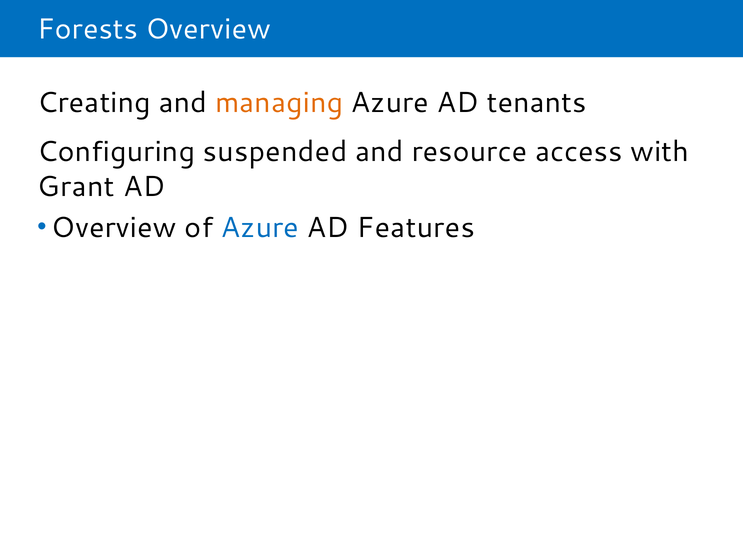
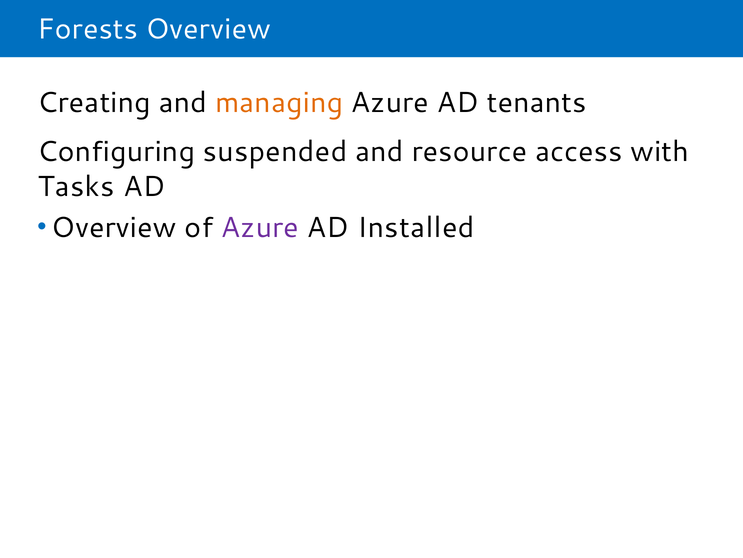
Grant: Grant -> Tasks (76, 186)
Azure colour: blue -> purple (260, 227)
Features: Features -> Installed (416, 227)
